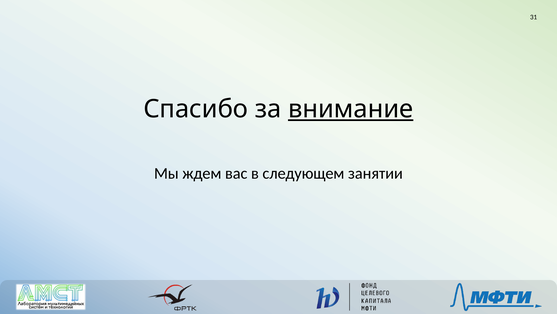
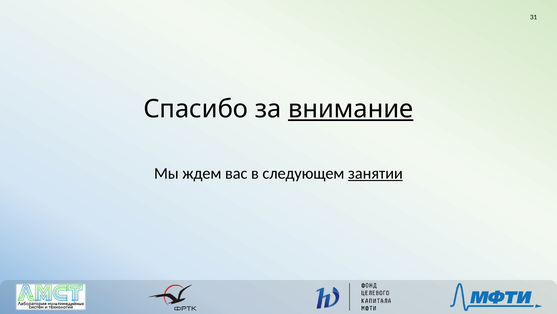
занятии underline: none -> present (375, 173)
